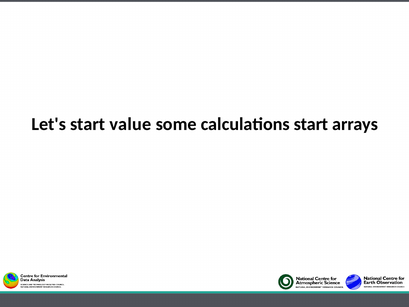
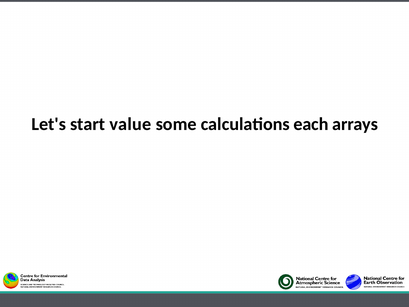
calculations start: start -> each (311, 124)
